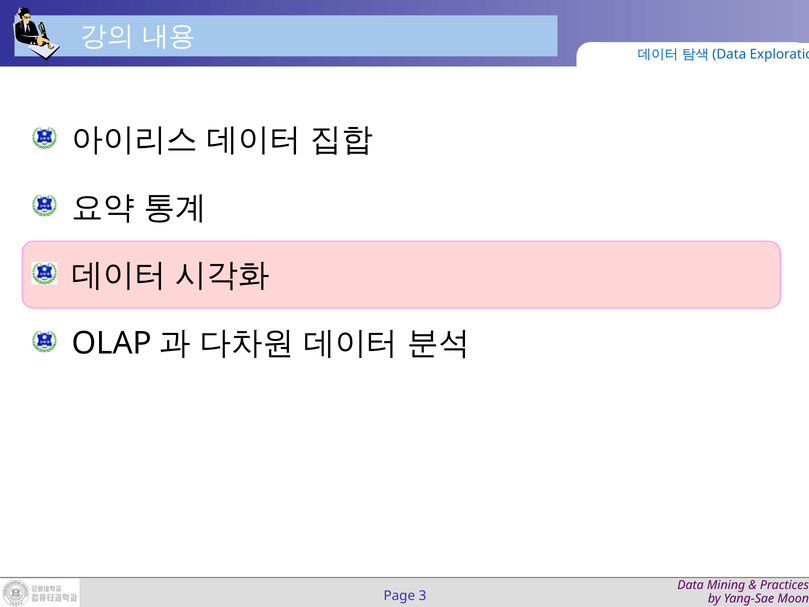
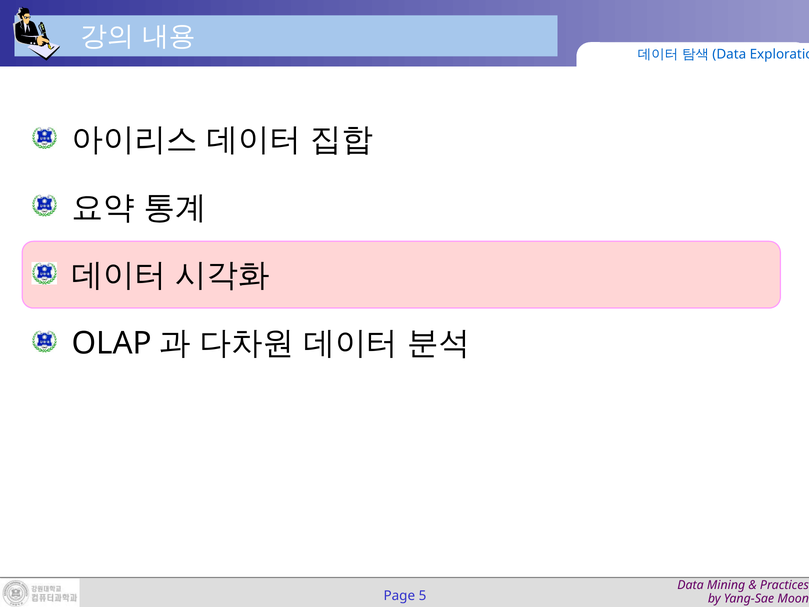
3: 3 -> 5 (423, 595)
